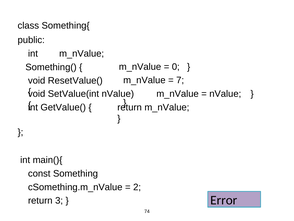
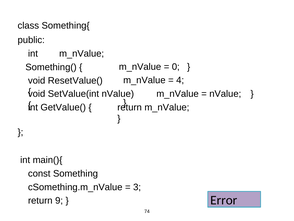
7: 7 -> 4 (180, 80)
2: 2 -> 3 (137, 187)
3: 3 -> 9 (59, 200)
